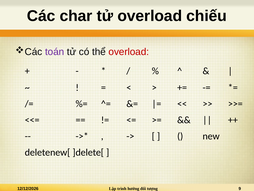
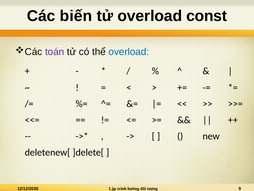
char: char -> biến (76, 16)
chiếu: chiếu -> const (207, 16)
overload colour: red -> blue (129, 52)
